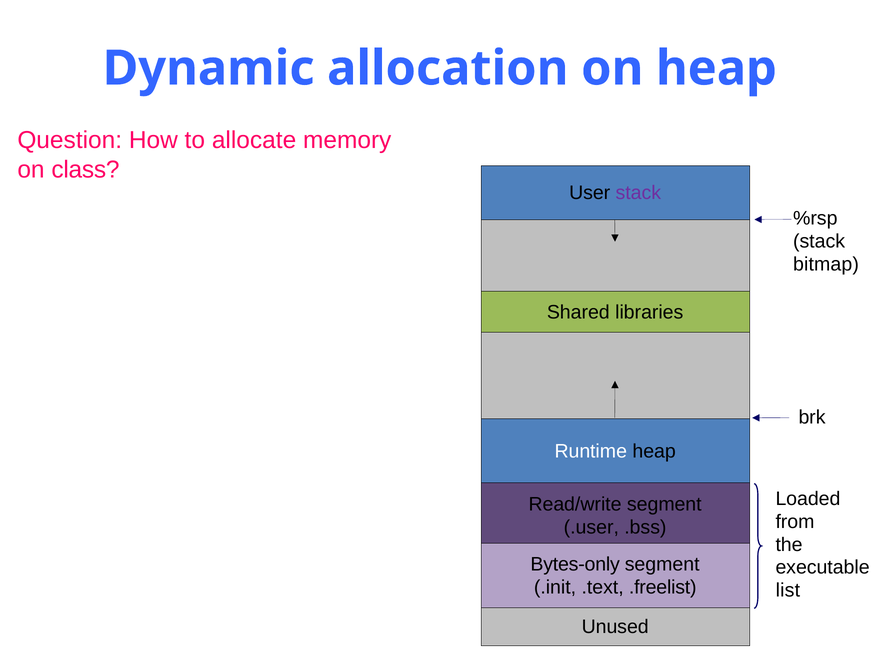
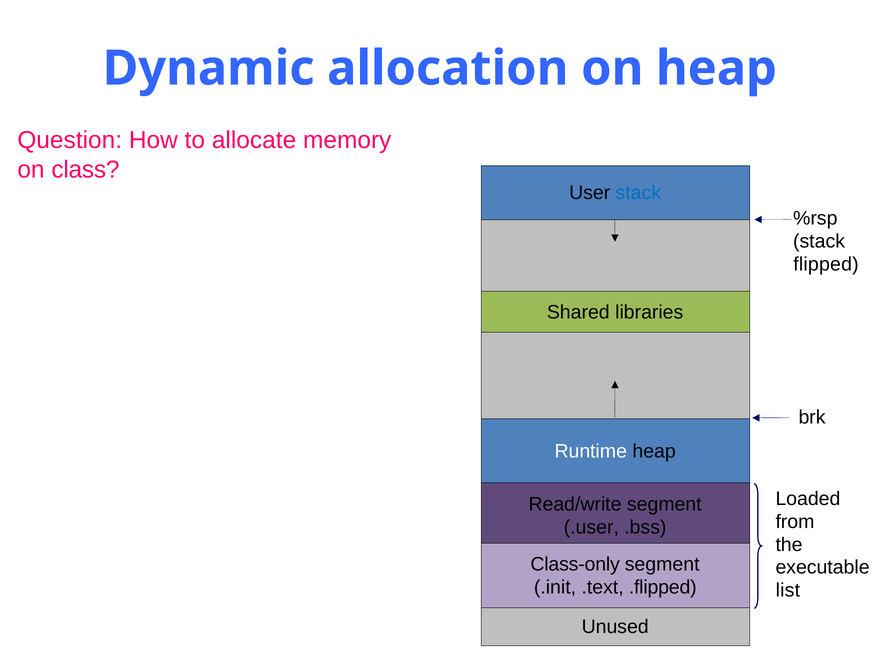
stack colour: purple -> blue (638, 193)
bitmap: bitmap -> flipped (826, 264)
Bytes-only: Bytes-only -> Class-only (575, 564)
.freelist: .freelist -> .flipped (663, 587)
